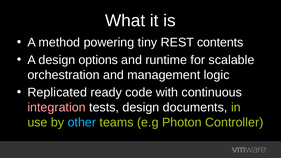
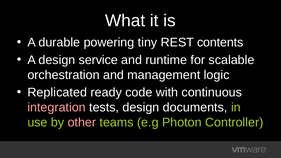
method: method -> durable (59, 42)
options: options -> service (98, 60)
other colour: light blue -> pink (82, 122)
